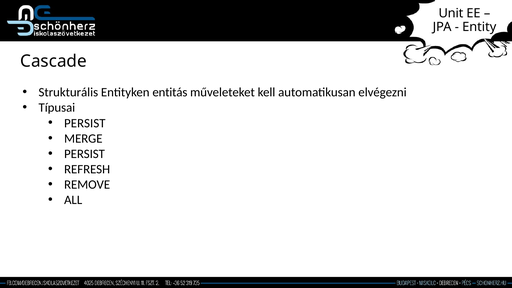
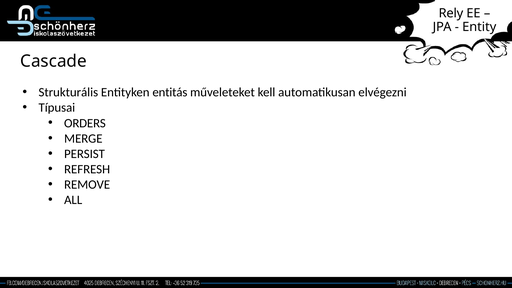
Unit: Unit -> Rely (451, 13)
PERSIST: PERSIST -> ORDERS (85, 123)
